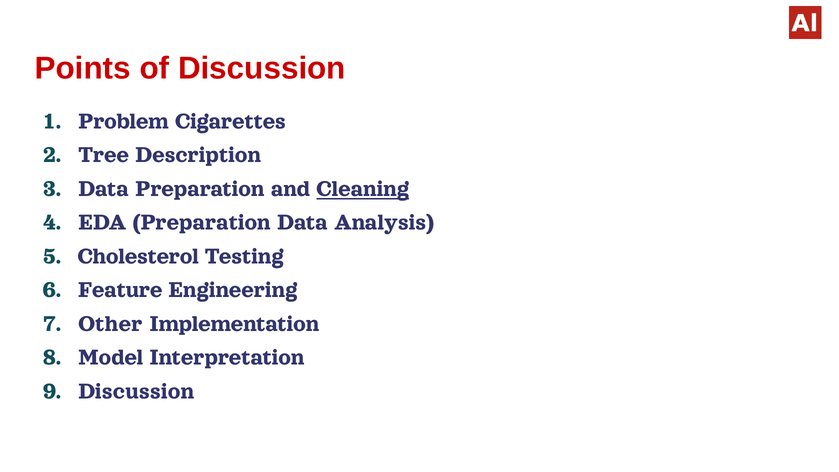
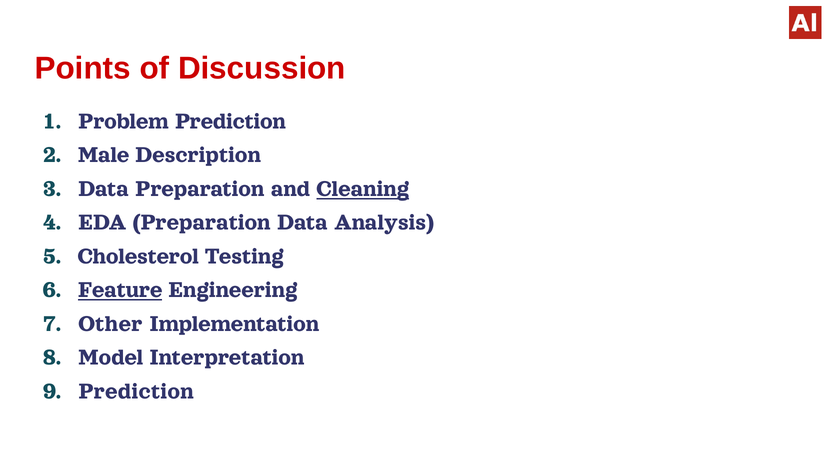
Problem Cigarettes: Cigarettes -> Prediction (231, 120)
Tree: Tree -> Male (104, 154)
Feature underline: none -> present (120, 289)
Discussion: Discussion -> Prediction (136, 391)
